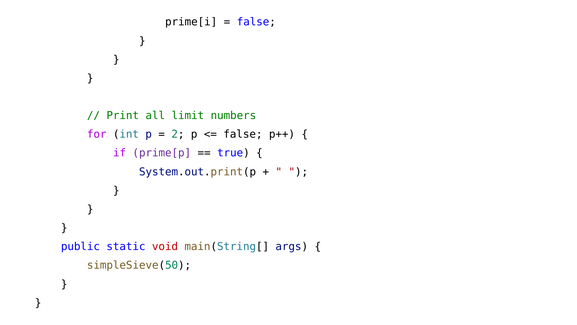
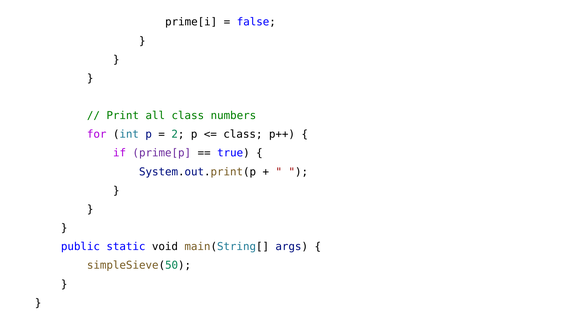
all limit: limit -> class (188, 116)
false: false -> class (243, 134)
void colour: red -> black (165, 246)
